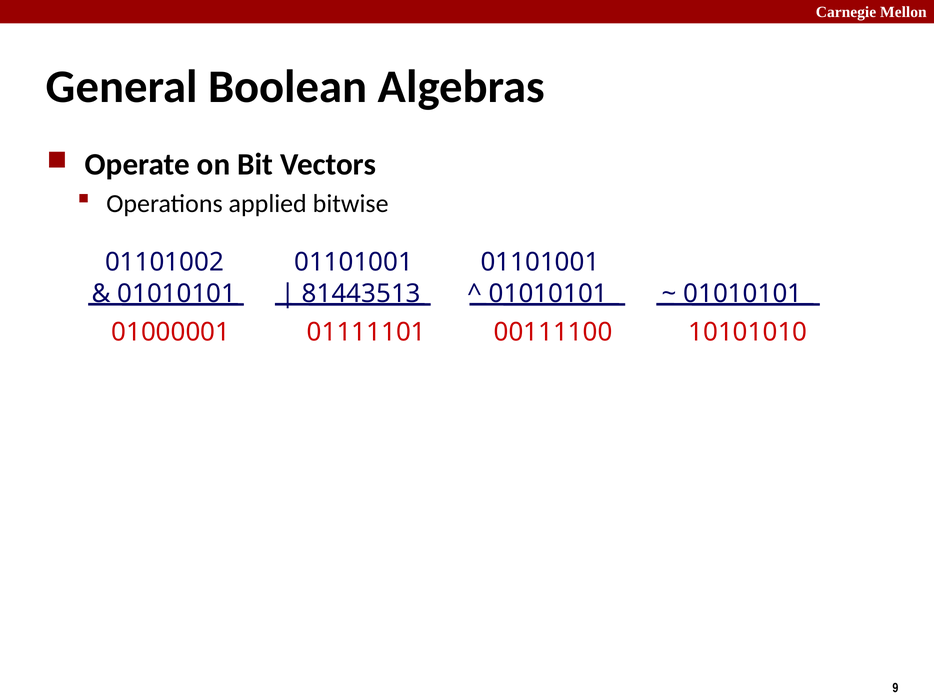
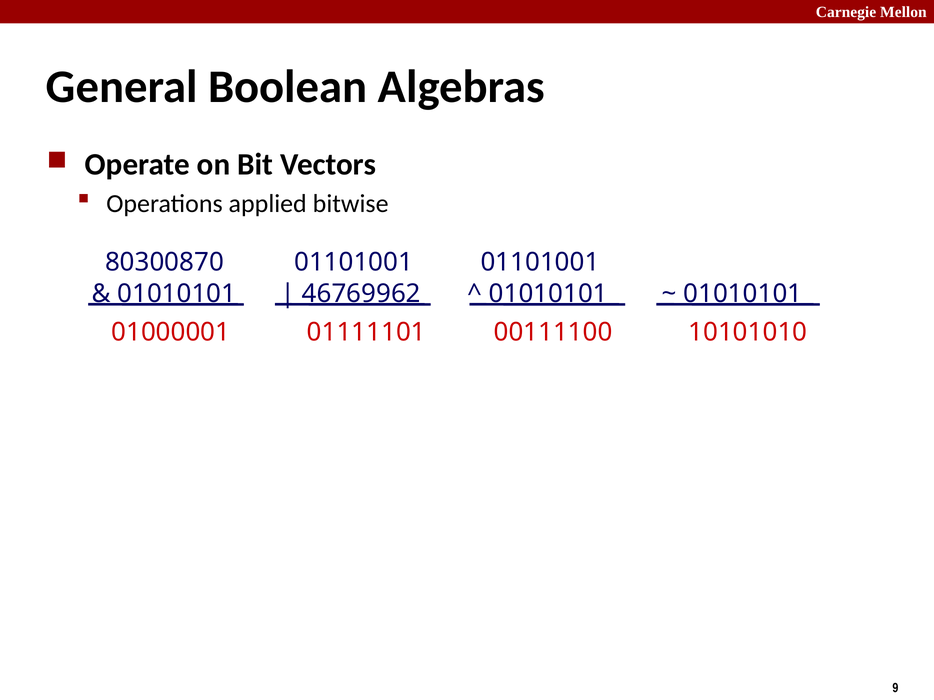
01101002: 01101002 -> 80300870 (164, 263)
81443513: 81443513 -> 46769962 (361, 294)
